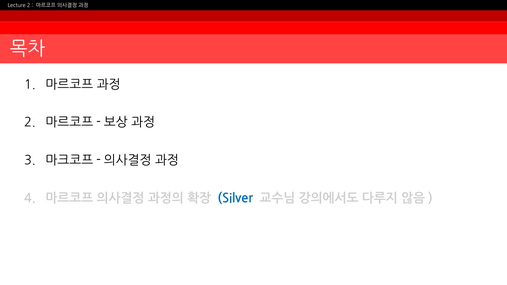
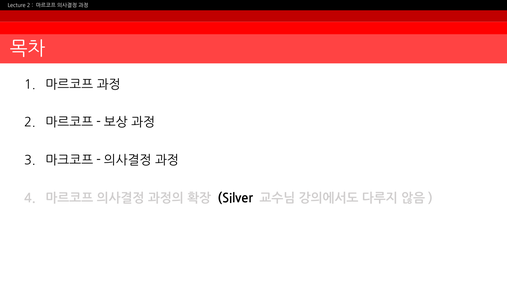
Silver colour: blue -> black (235, 198)
